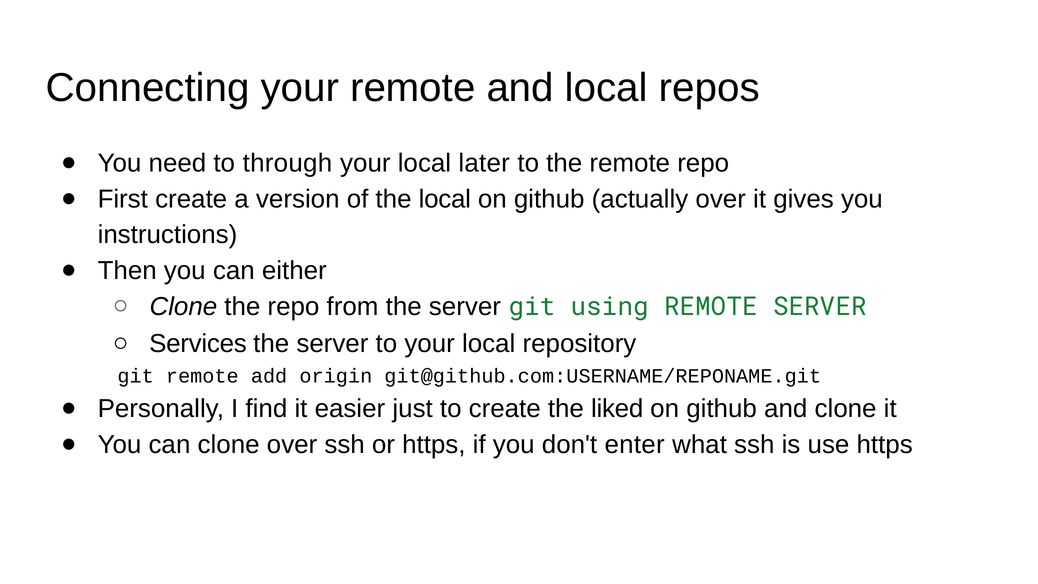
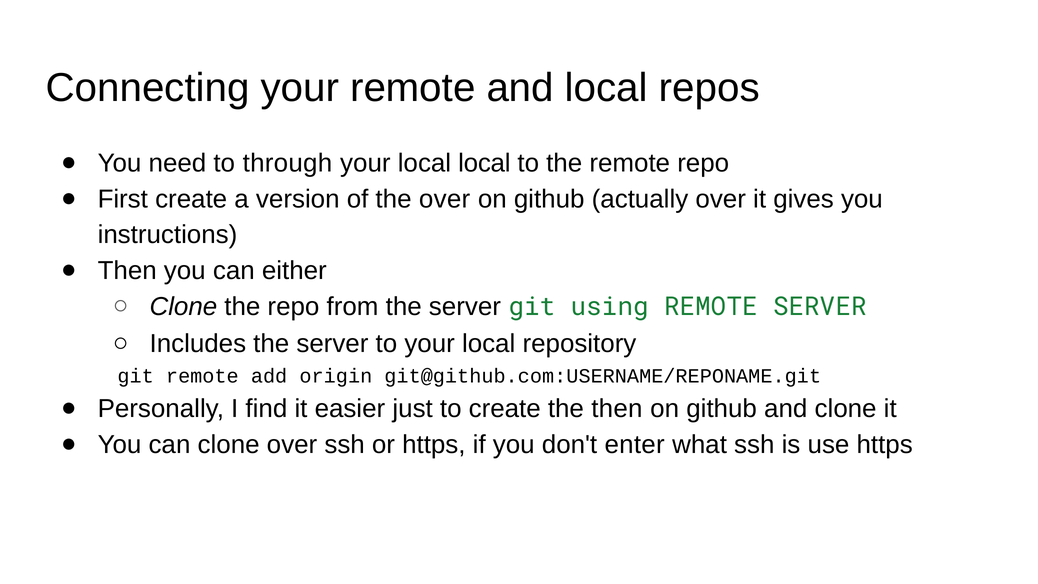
local later: later -> local (484, 163)
the local: local -> over (445, 199)
Services: Services -> Includes (198, 344)
the liked: liked -> then (617, 409)
